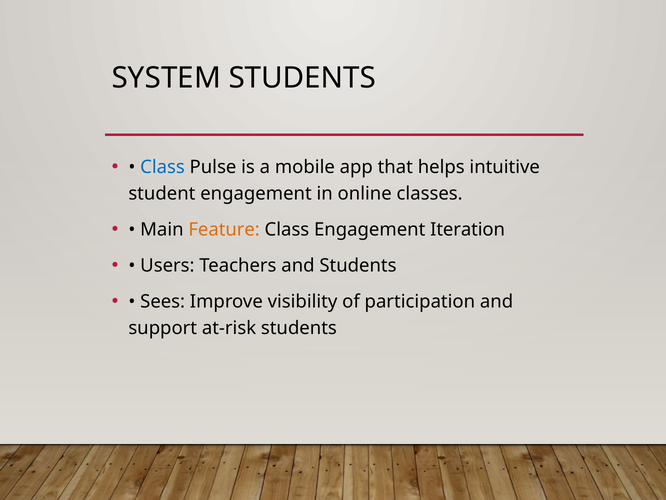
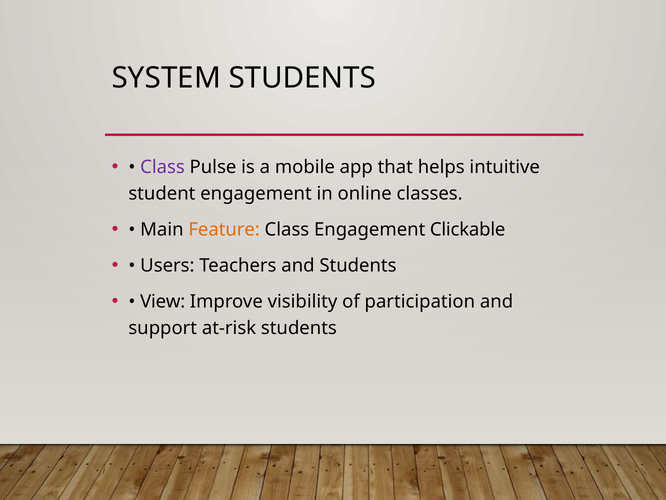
Class colour: blue -> purple (163, 167)
Iteration: Iteration -> Clickable (468, 230)
Sees: Sees -> View (163, 301)
